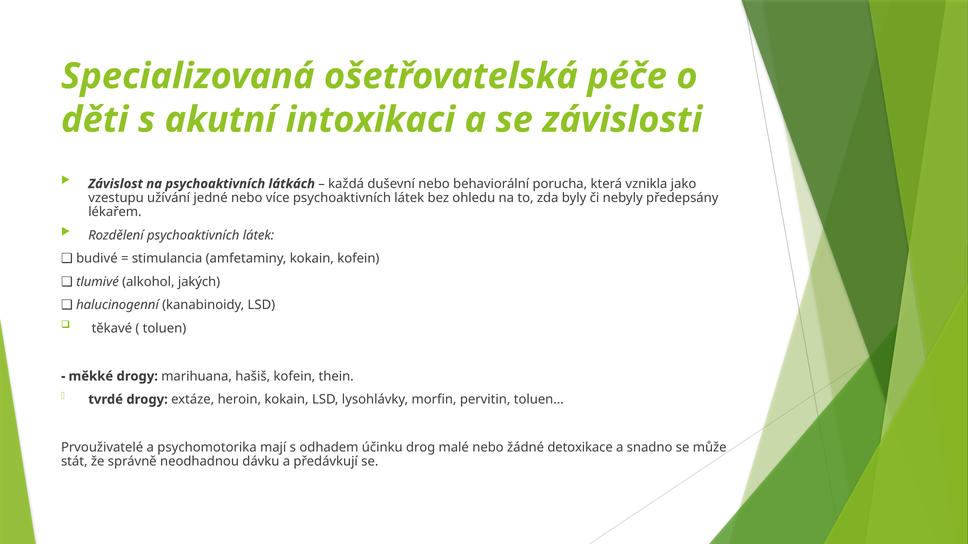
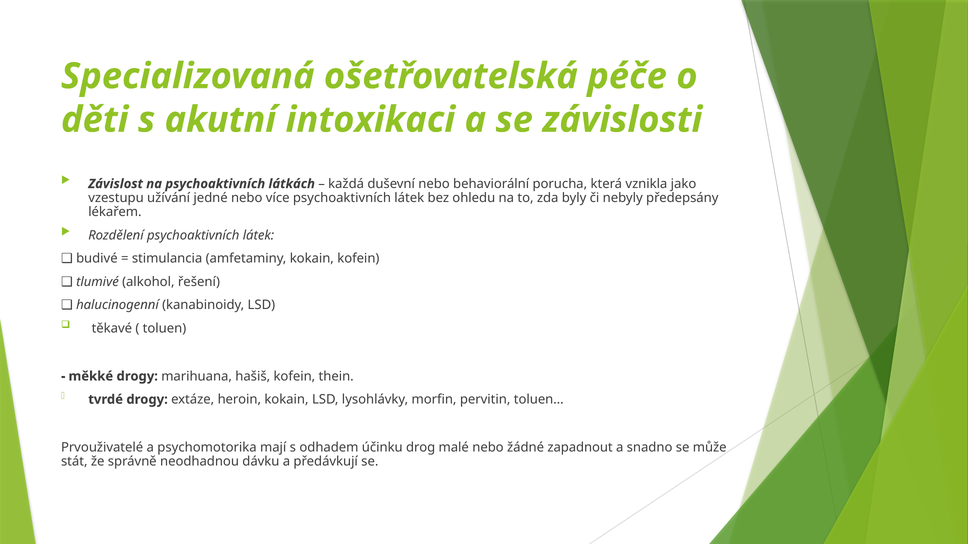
jakých: jakých -> řešení (199, 282)
detoxikace: detoxikace -> zapadnout (580, 448)
